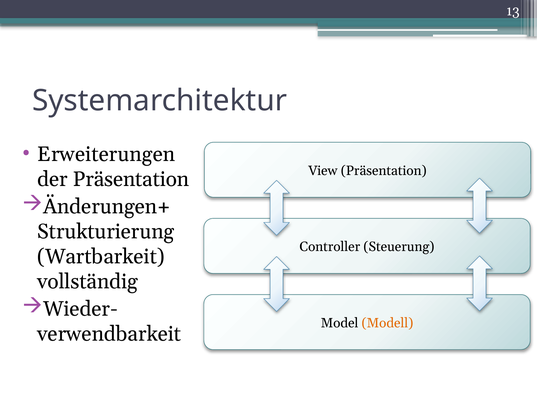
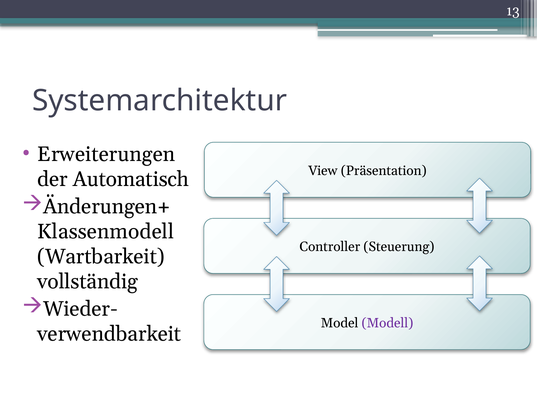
der Präsentation: Präsentation -> Automatisch (131, 179)
Strukturierung: Strukturierung -> Klassenmodell (106, 232)
Modell colour: orange -> purple (387, 323)
